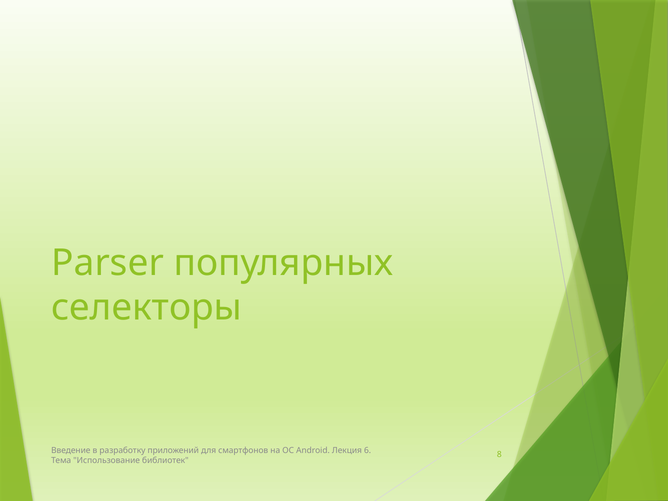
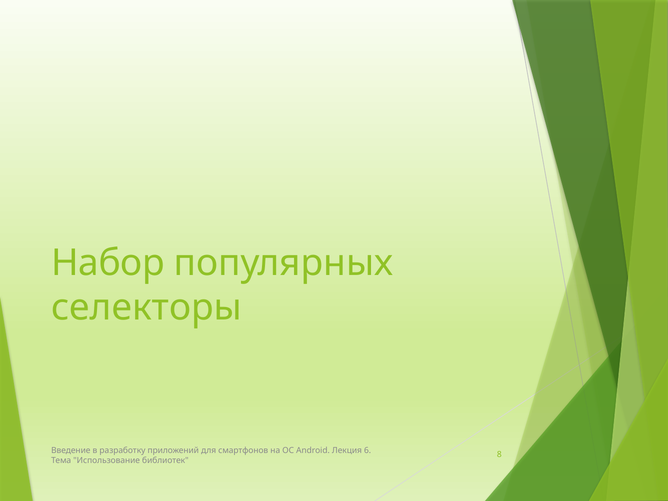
Parser: Parser -> Набор (108, 263)
